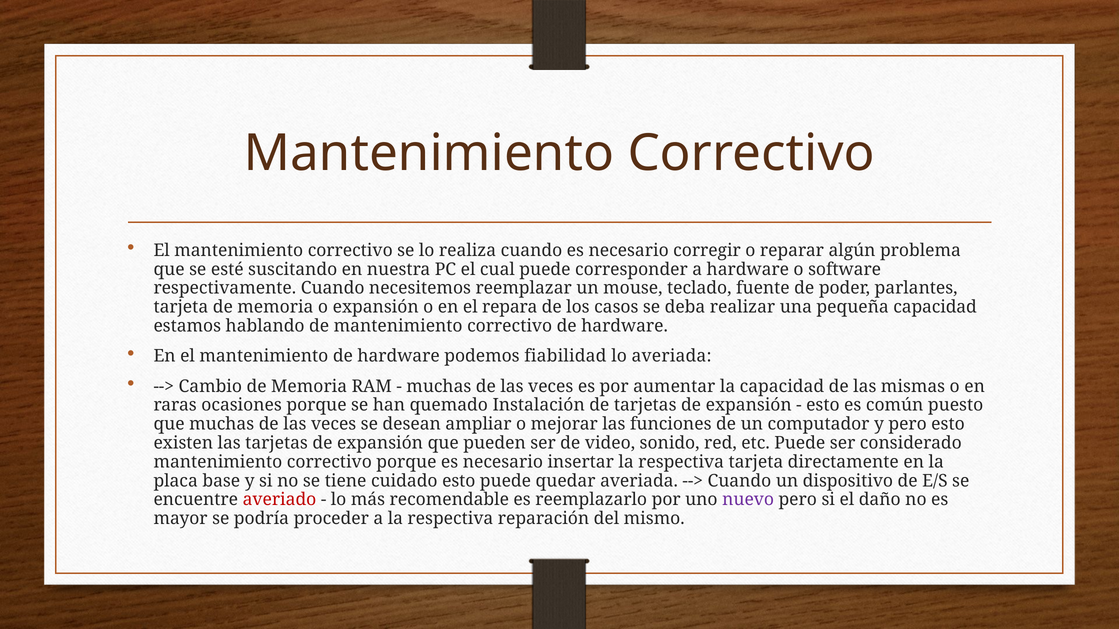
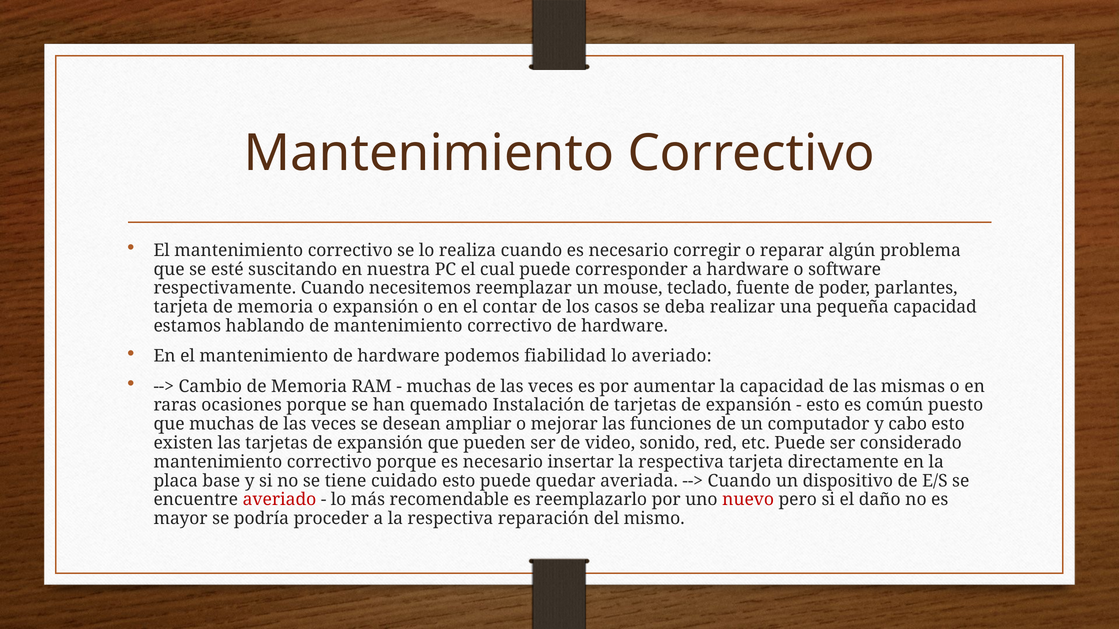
repara: repara -> contar (510, 307)
lo averiada: averiada -> averiado (672, 356)
y pero: pero -> cabo (908, 424)
nuevo colour: purple -> red (748, 500)
